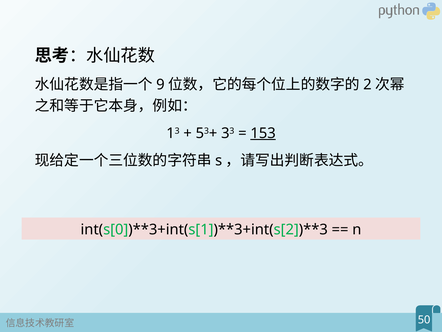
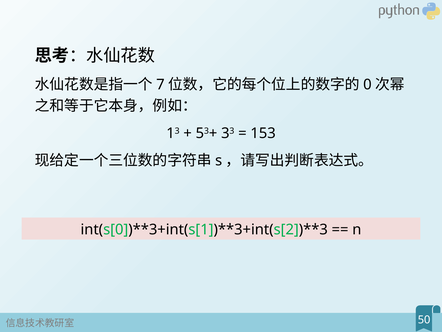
9: 9 -> 7 (160, 84)
2: 2 -> 0 (367, 84)
153 underline: present -> none (263, 133)
